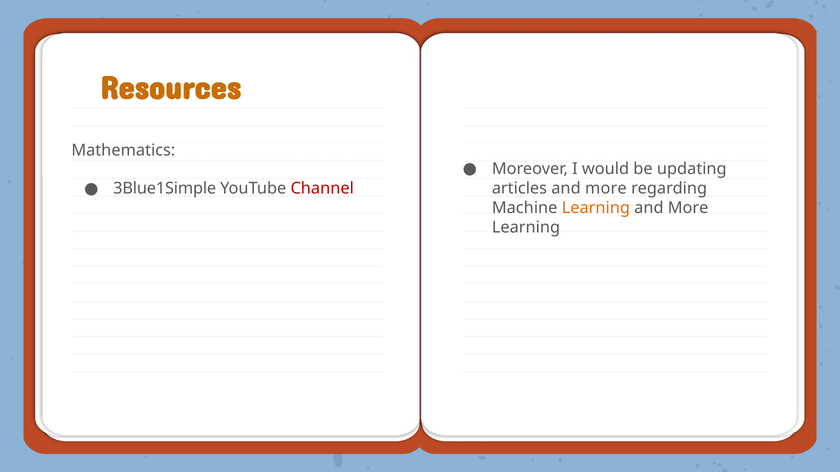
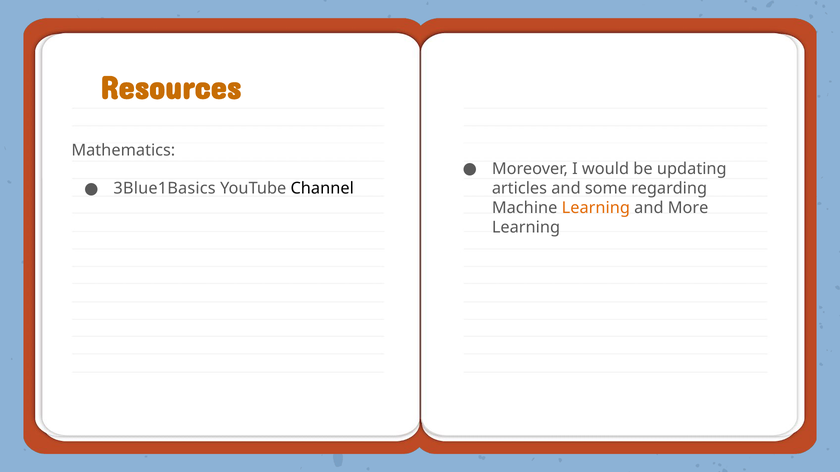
3Blue1Simple: 3Blue1Simple -> 3Blue1Basics (165, 189)
Channel colour: red -> black (322, 189)
articles and more: more -> some (606, 189)
